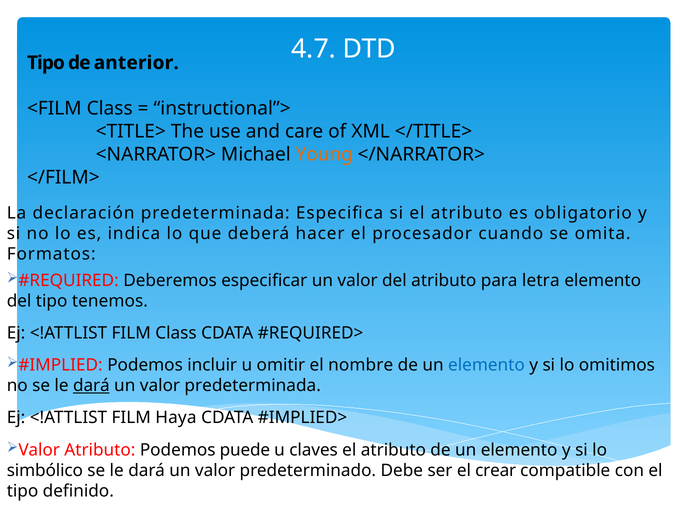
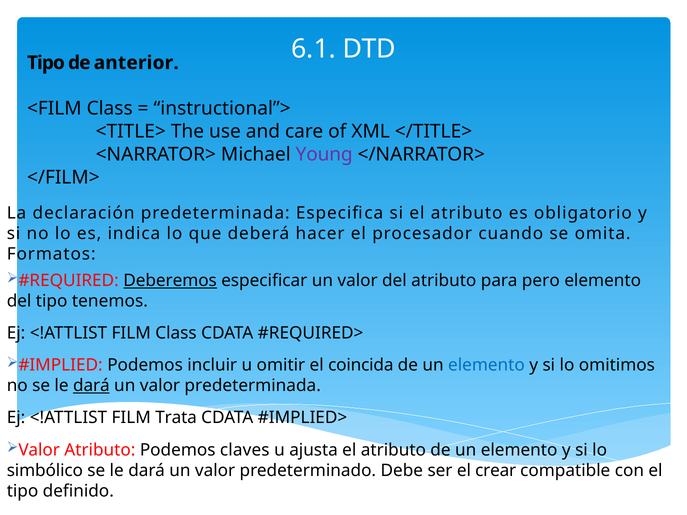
4.7: 4.7 -> 6.1 (314, 49)
Young colour: orange -> purple (324, 154)
Deberemos underline: none -> present (170, 281)
letra: letra -> pero (541, 281)
nombre: nombre -> coincida (361, 365)
Haya: Haya -> Trata (176, 418)
puede: puede -> claves (245, 450)
claves: claves -> ajusta (314, 450)
